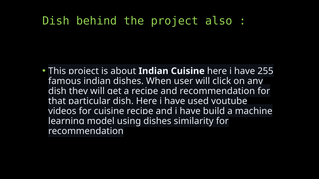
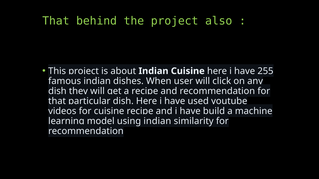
Dish: Dish -> That (56, 21)
dishes: dishes -> indian (157, 121)
